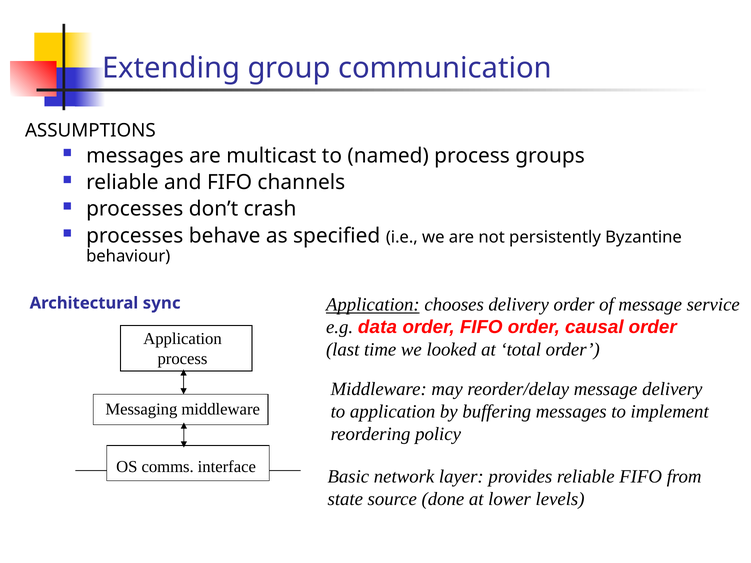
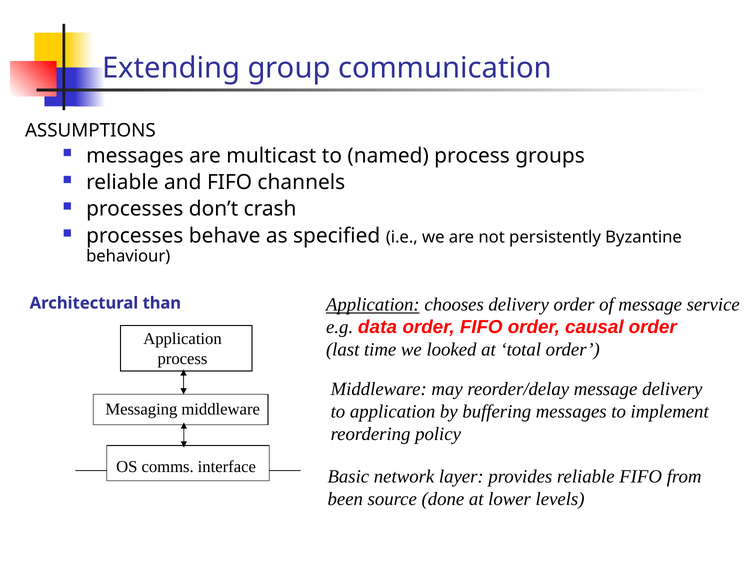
sync: sync -> than (162, 303)
state: state -> been (345, 499)
